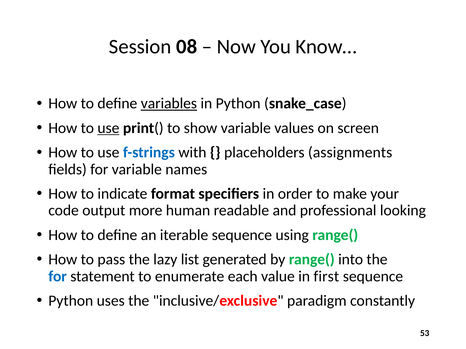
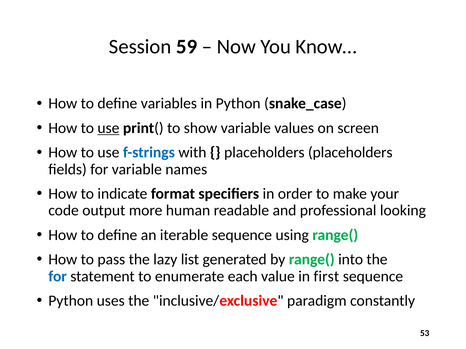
08: 08 -> 59 (187, 47)
variables underline: present -> none (169, 104)
placeholders assignments: assignments -> placeholders (350, 153)
